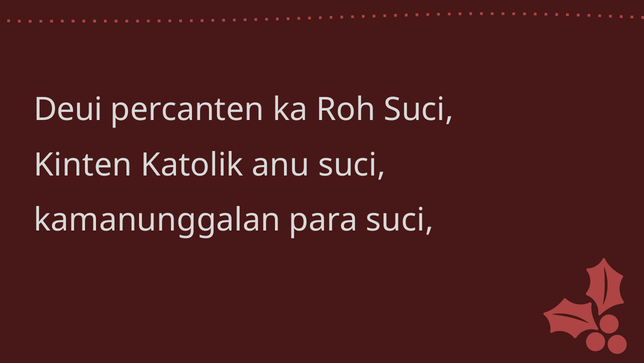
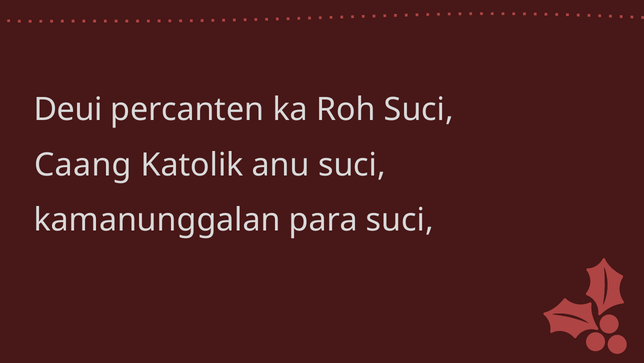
Kinten: Kinten -> Caang (83, 165)
